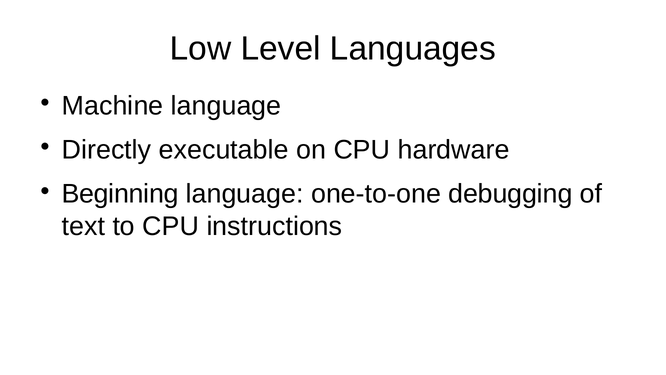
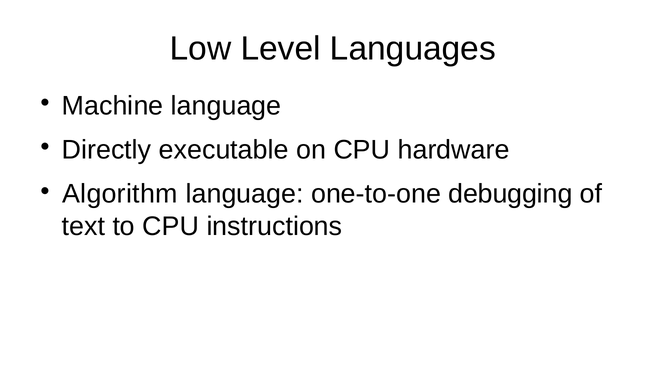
Beginning: Beginning -> Algorithm (120, 194)
